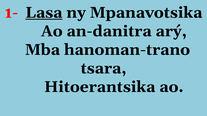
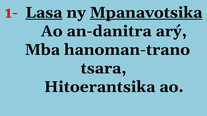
Mpanavotsika underline: none -> present (146, 13)
